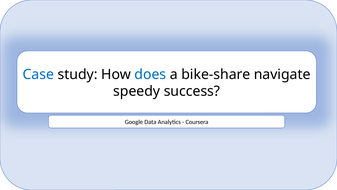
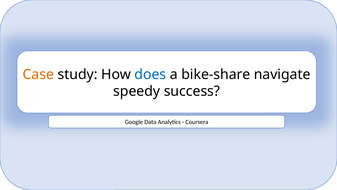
Case colour: blue -> orange (38, 74)
